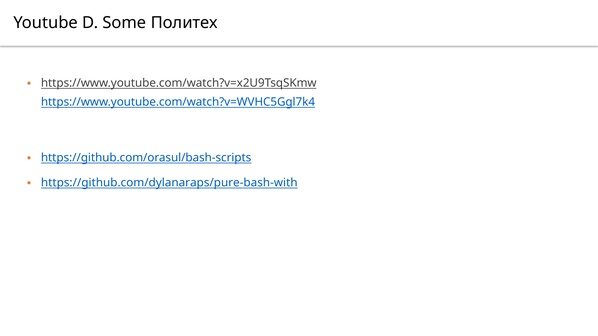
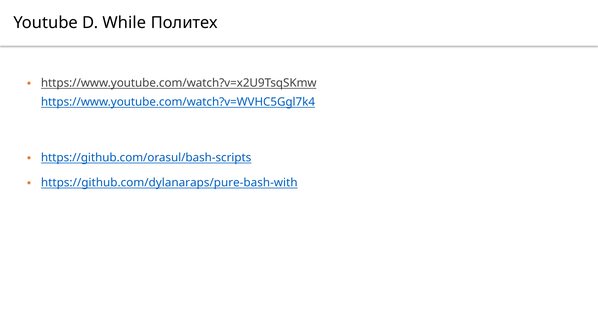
Some: Some -> While (124, 23)
